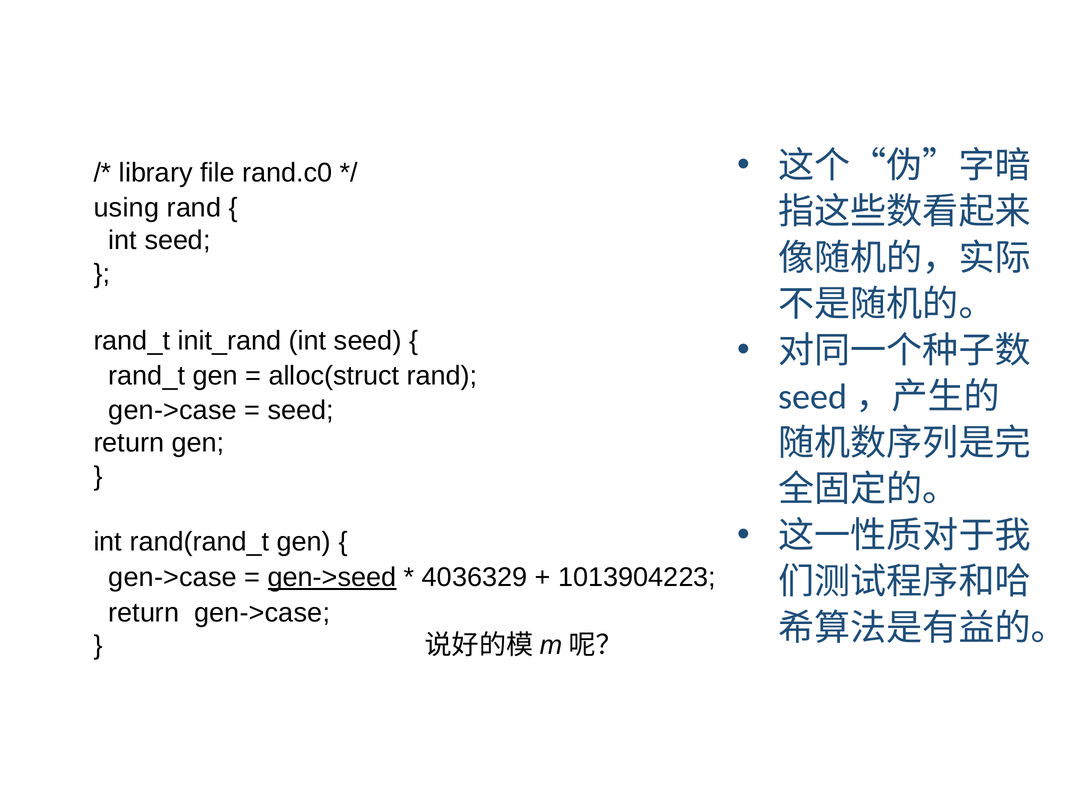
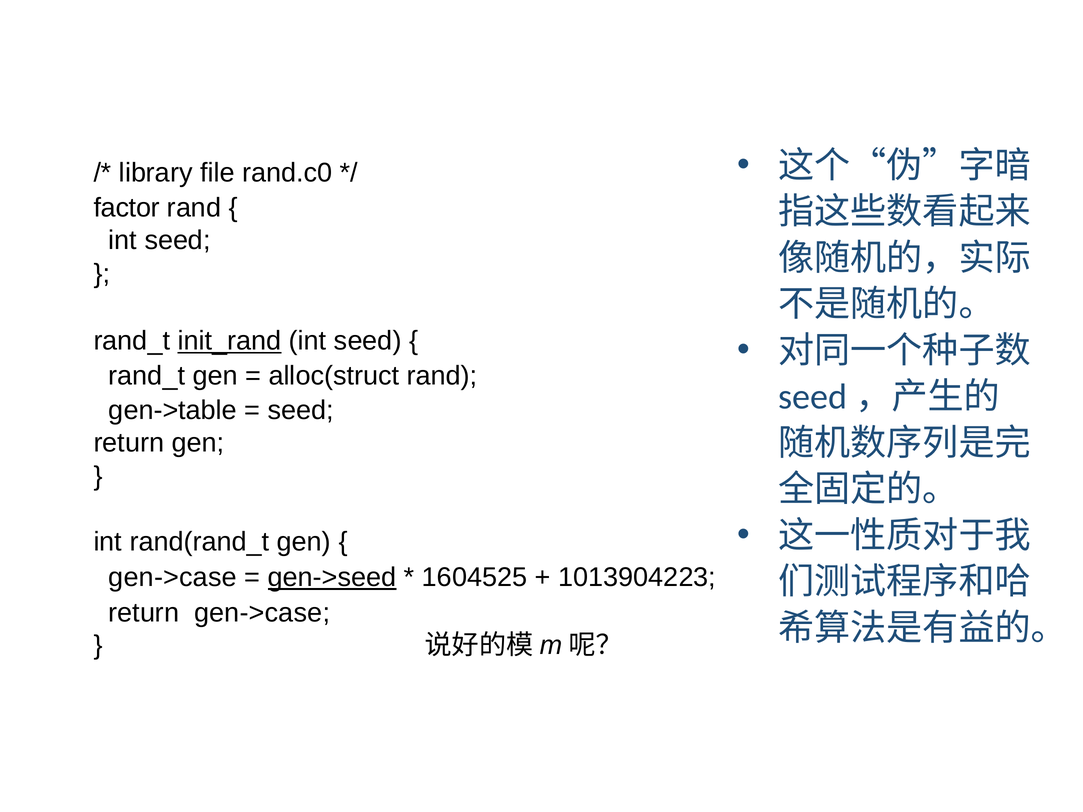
using: using -> factor (127, 208)
init_rand underline: none -> present (229, 341)
gen->case: gen->case -> gen->table (173, 411)
4036329: 4036329 -> 1604525 (475, 578)
